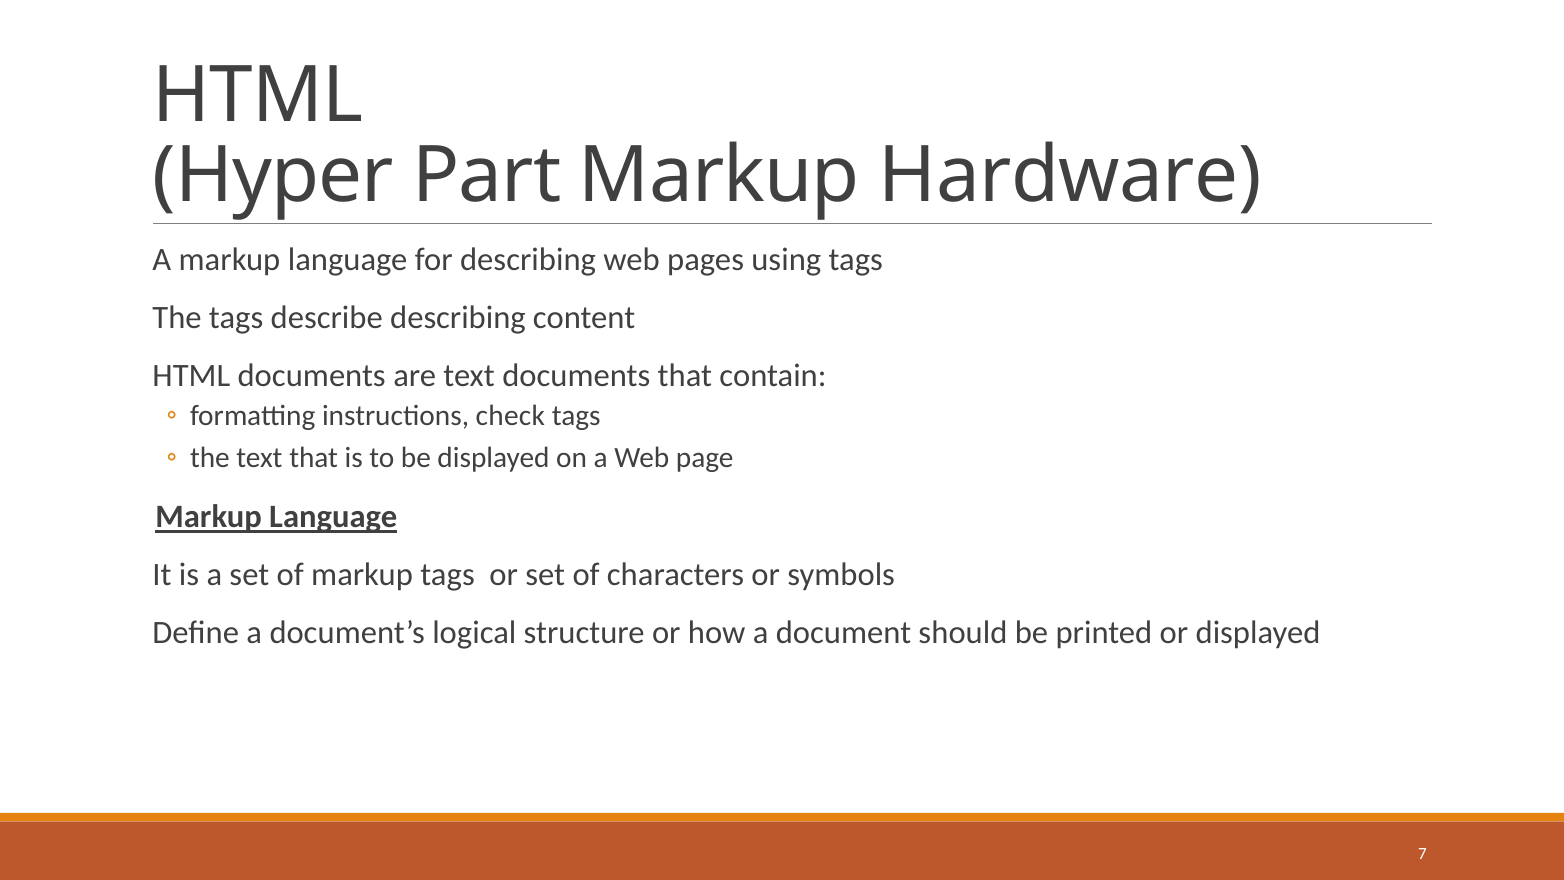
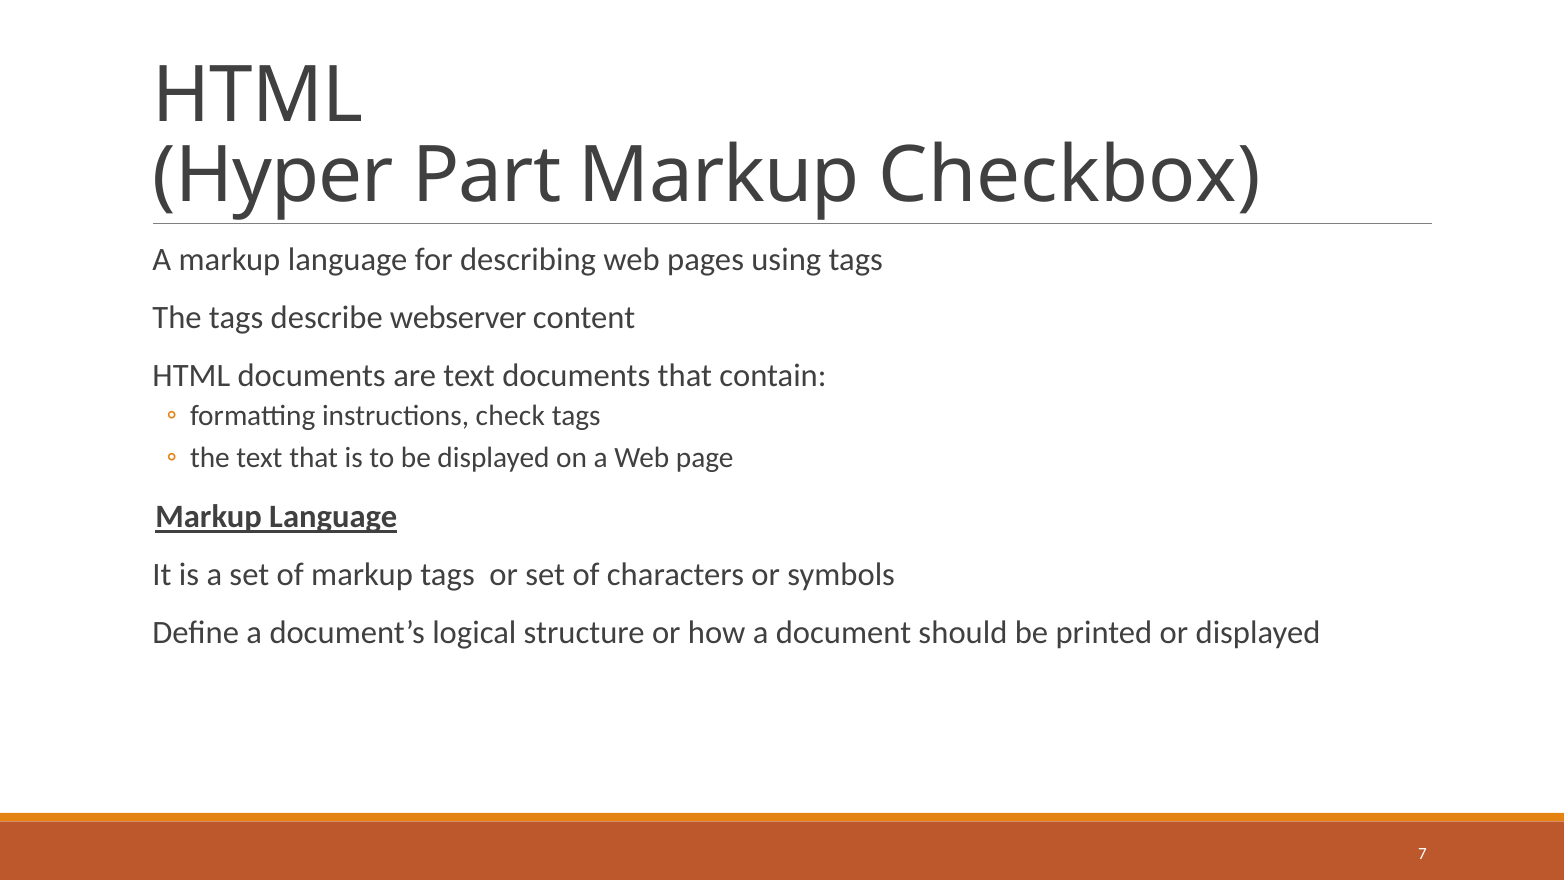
Hardware: Hardware -> Checkbox (1070, 175)
describe describing: describing -> webserver (458, 318)
